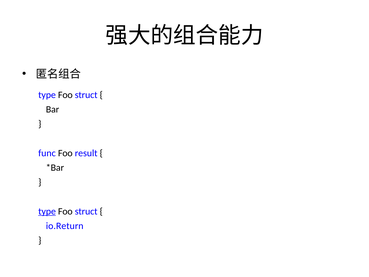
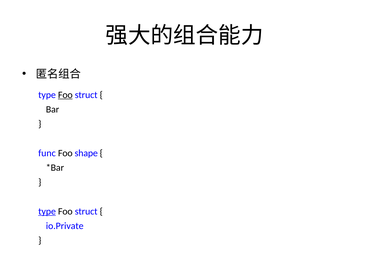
Foo underline: none -> present (65, 95)
result: result -> shape (86, 153)
io.Return: io.Return -> io.Private (65, 226)
